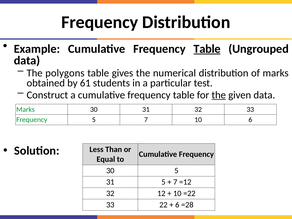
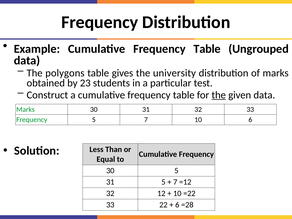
Table underline: present -> none (207, 49)
numerical: numerical -> university (174, 73)
61: 61 -> 23 (85, 83)
